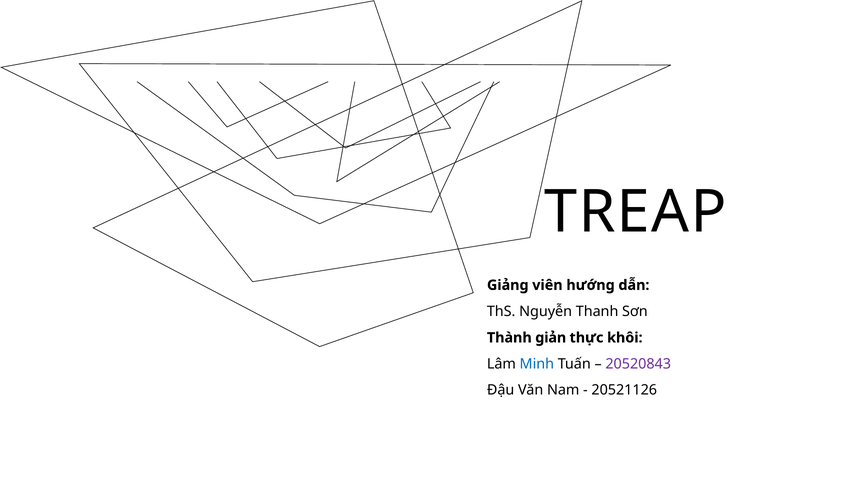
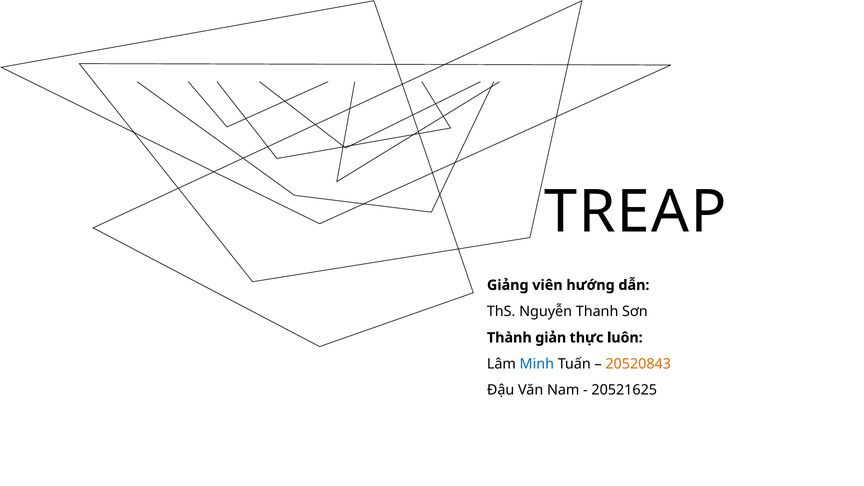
khôi: khôi -> luôn (625, 338)
20520843 colour: purple -> orange (638, 364)
20521126: 20521126 -> 20521625 (624, 390)
